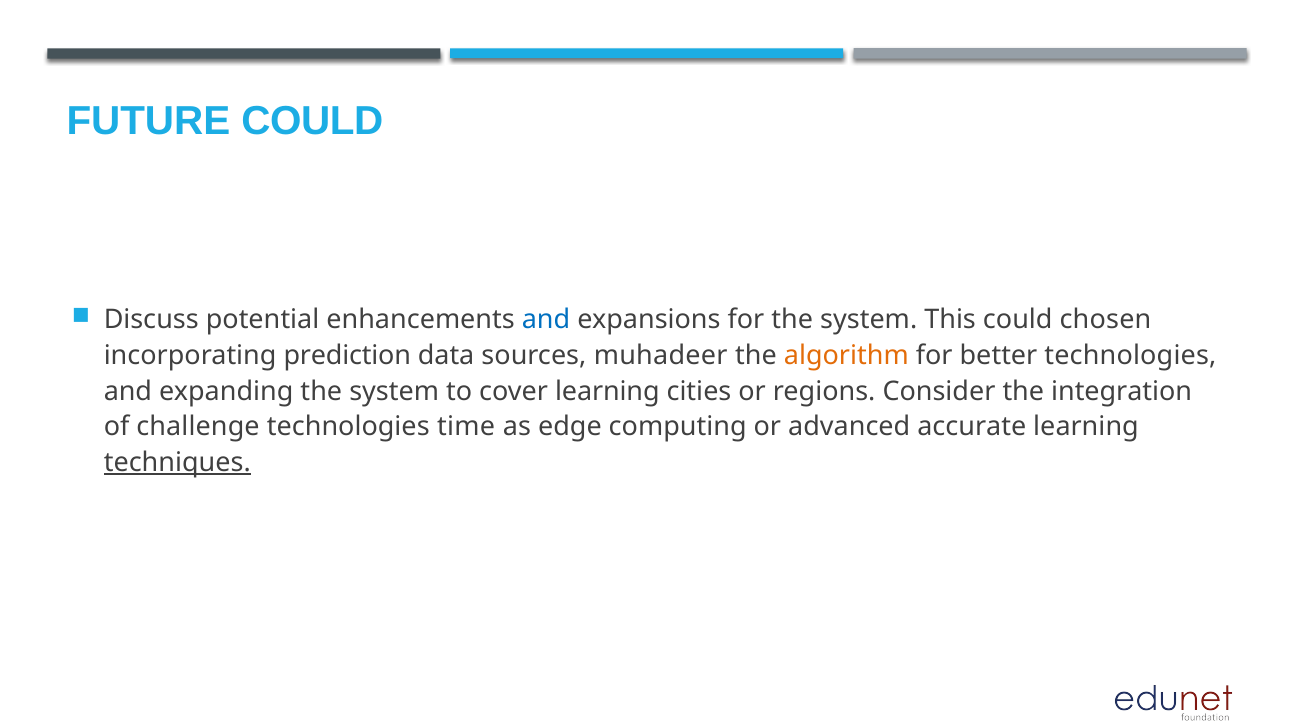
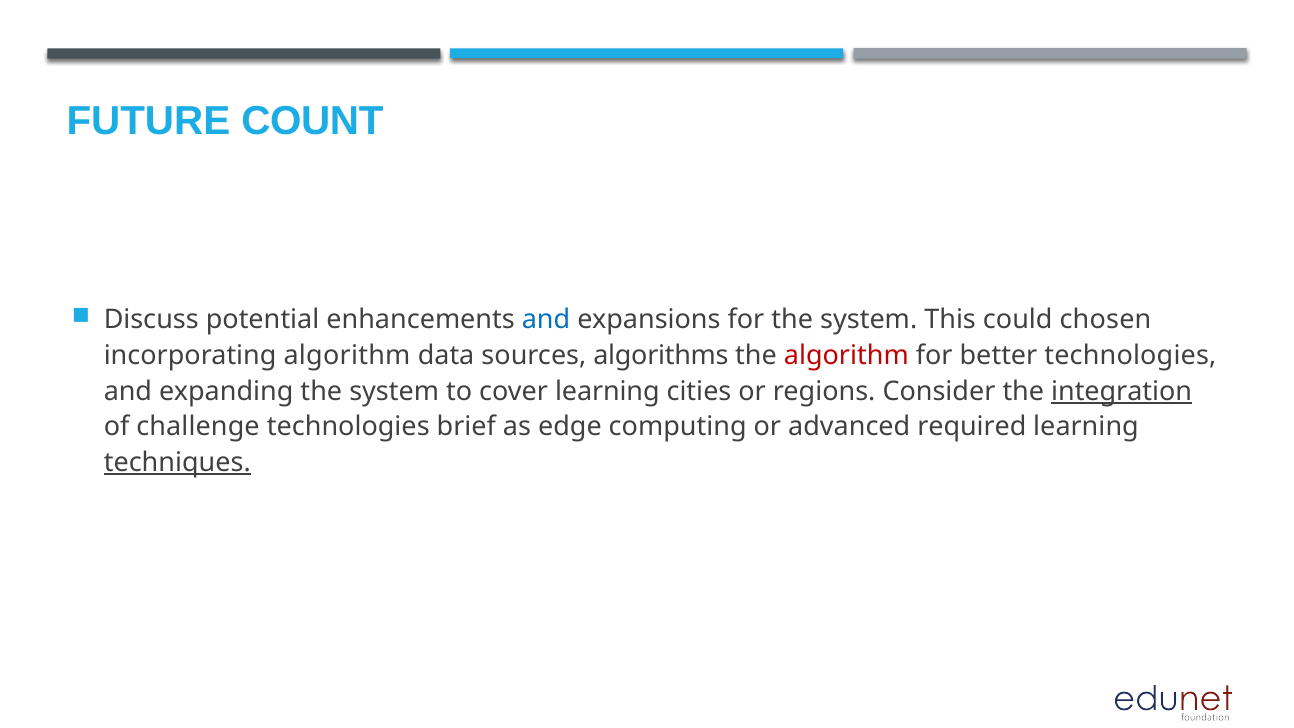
FUTURE COULD: COULD -> COUNT (312, 122)
incorporating prediction: prediction -> algorithm (347, 356)
muhadeer: muhadeer -> algorithms (661, 356)
algorithm colour: orange -> red (846, 356)
integration underline: none -> present (1122, 391)
time: time -> brief (466, 427)
accurate: accurate -> required (972, 427)
